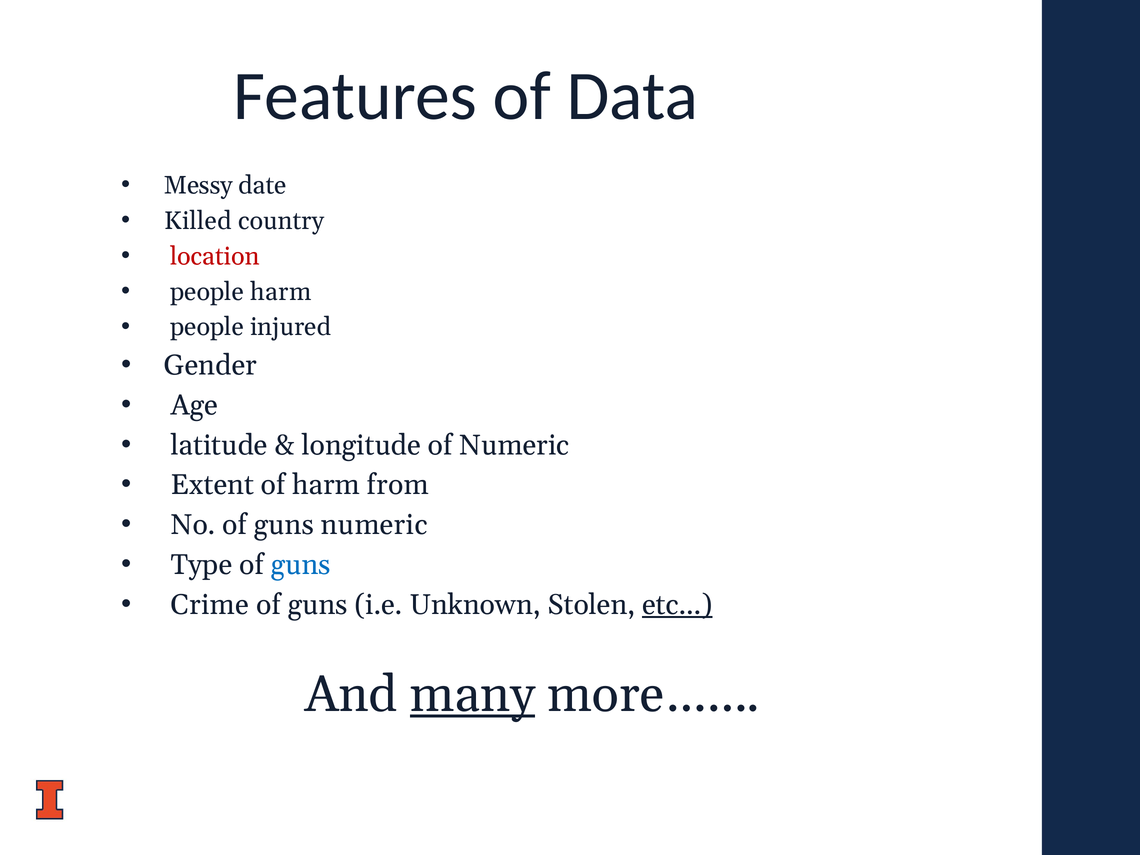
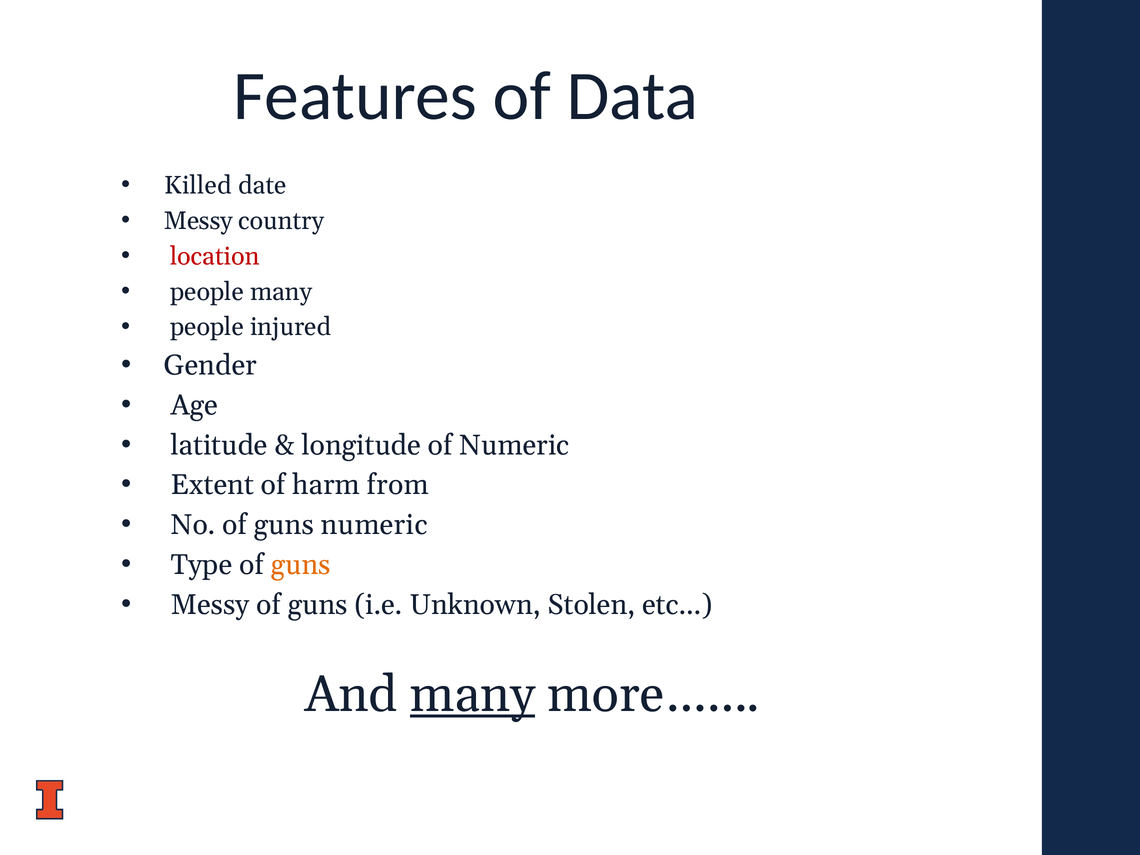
Messy: Messy -> Killed (198, 185)
Killed: Killed -> Messy (198, 221)
people harm: harm -> many (281, 292)
guns colour: blue -> orange (301, 565)
Crime: Crime -> Messy (210, 605)
etc underline: present -> none (677, 605)
